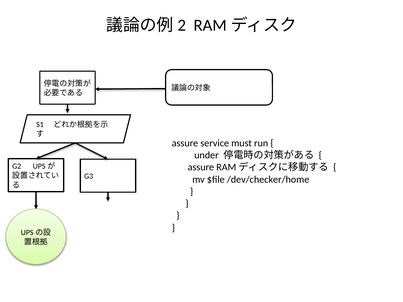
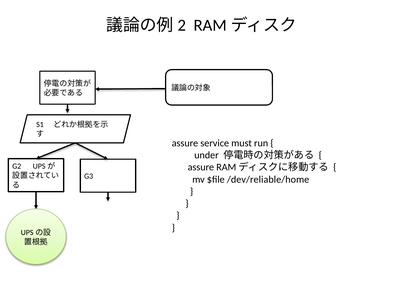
/dev/checker/home: /dev/checker/home -> /dev/reliable/home (268, 180)
